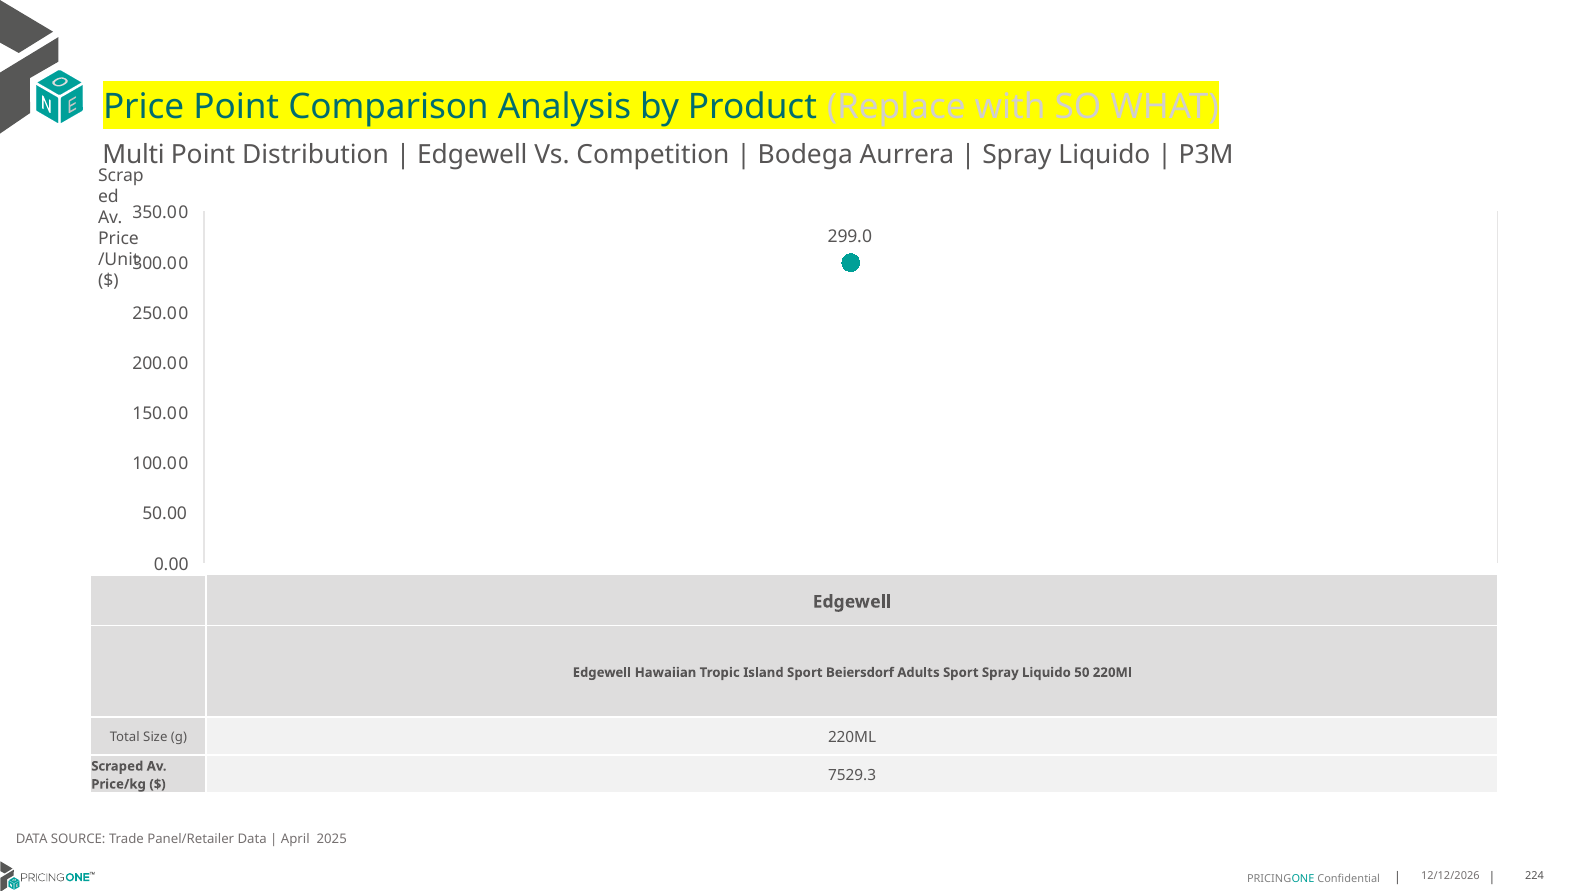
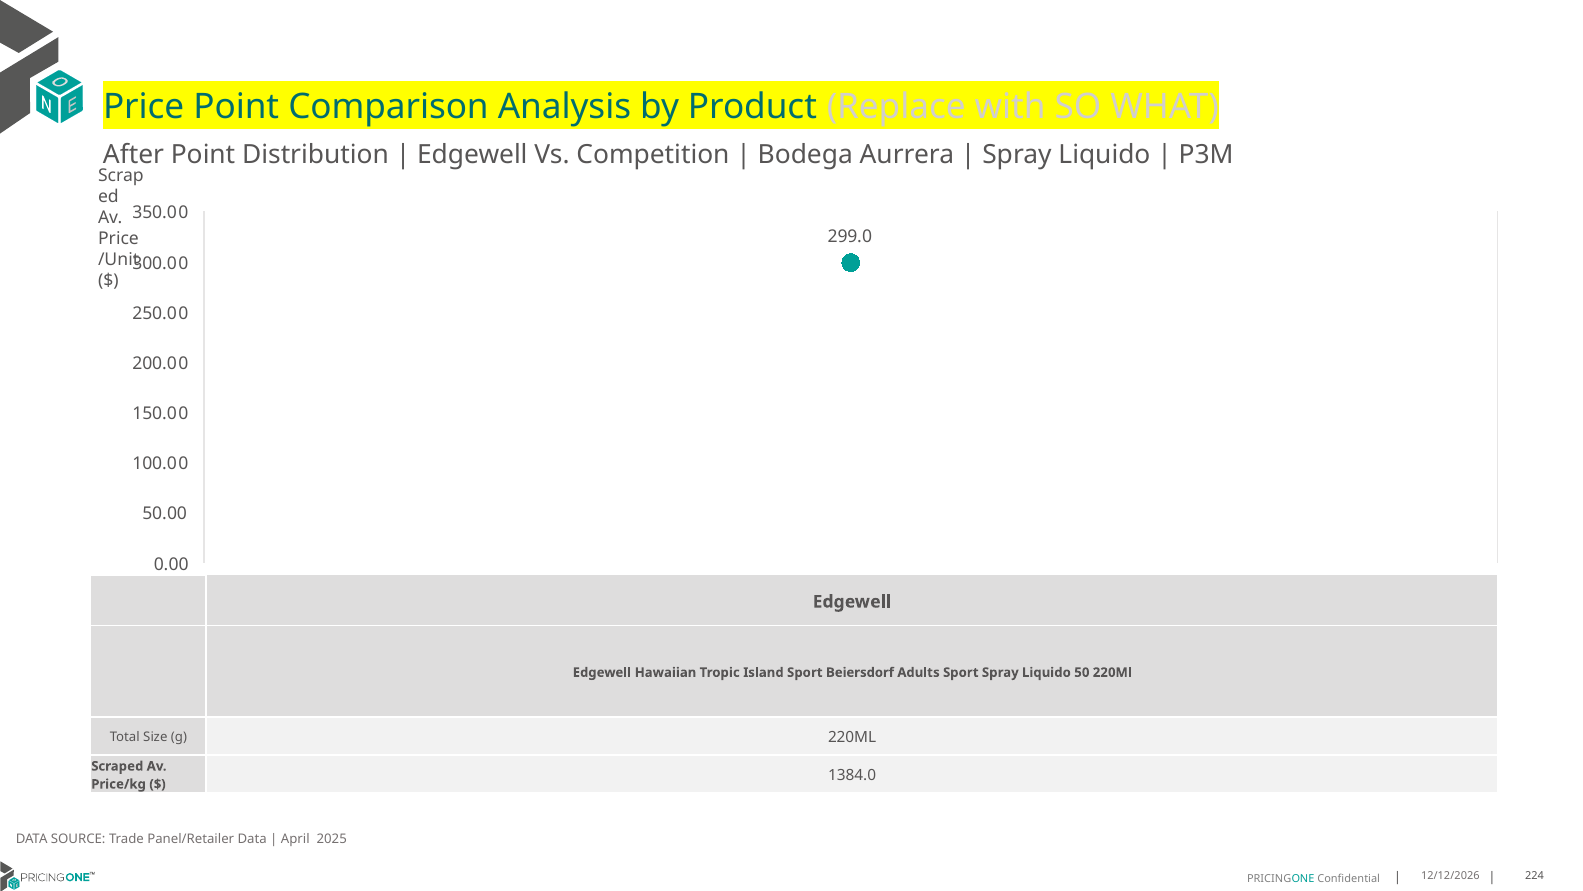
Multi: Multi -> After (133, 154)
7529.3: 7529.3 -> 1384.0 (852, 775)
